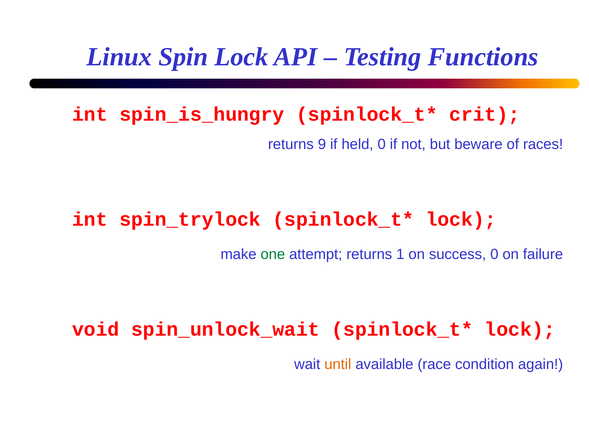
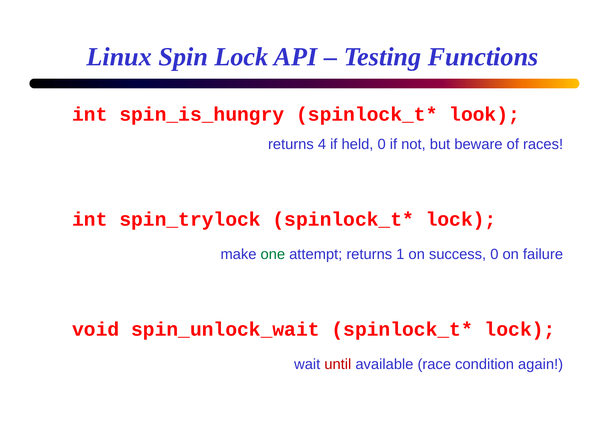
crit: crit -> look (485, 114)
9: 9 -> 4 (322, 144)
until colour: orange -> red (338, 364)
